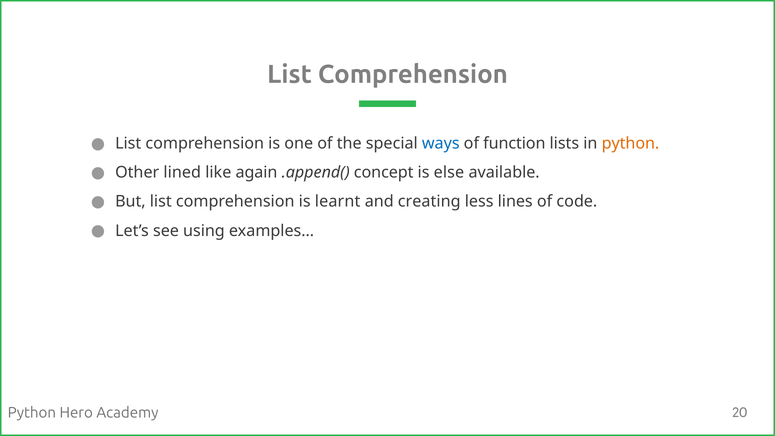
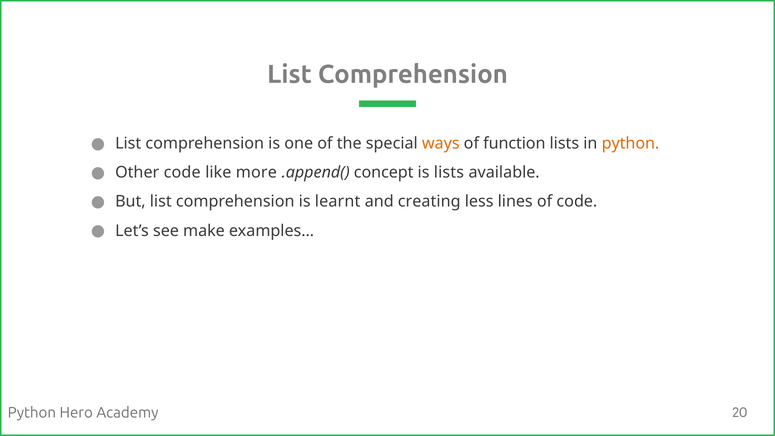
ways colour: blue -> orange (441, 144)
Other lined: lined -> code (182, 173)
again: again -> more (256, 173)
is else: else -> lists (449, 173)
using: using -> make (204, 231)
